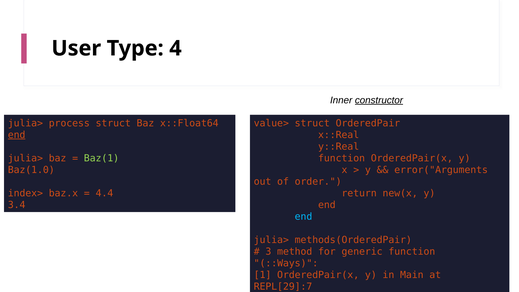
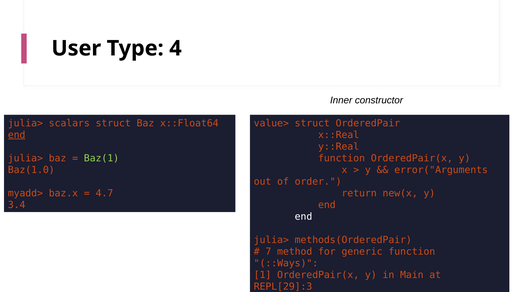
constructor underline: present -> none (379, 100)
process: process -> scalars (69, 123)
index>: index> -> myadd> (25, 193)
4.4: 4.4 -> 4.7 (104, 193)
end colour: light blue -> white (304, 217)
3: 3 -> 7 (268, 252)
REPL[29]:7: REPL[29]:7 -> REPL[29]:3 (283, 287)
